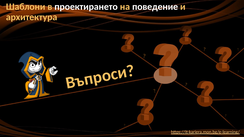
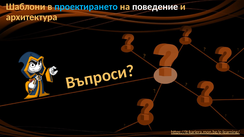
проектирането colour: white -> light blue (86, 7)
